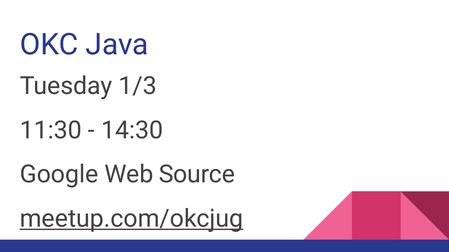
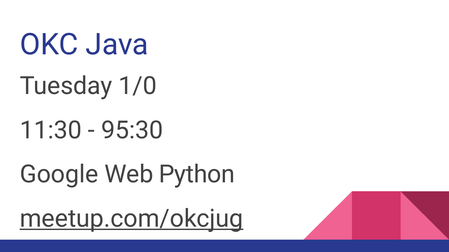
1/3: 1/3 -> 1/0 (138, 86)
14:30: 14:30 -> 95:30 (132, 130)
Source: Source -> Python (197, 175)
